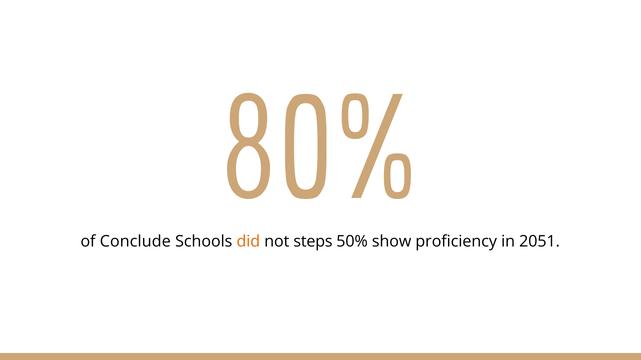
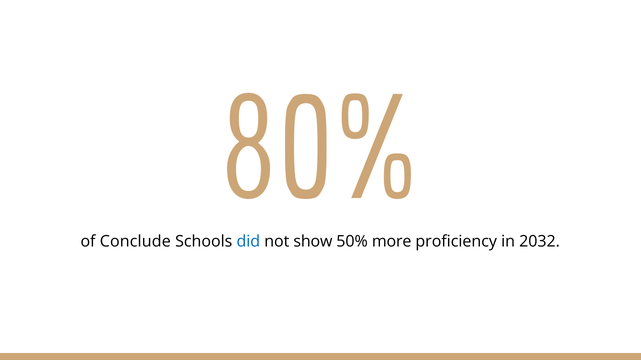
did colour: orange -> blue (248, 242)
steps: steps -> show (313, 242)
show: show -> more (392, 242)
2051: 2051 -> 2032 (540, 242)
